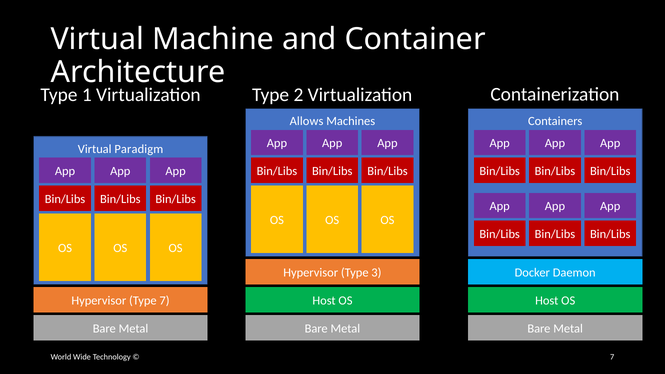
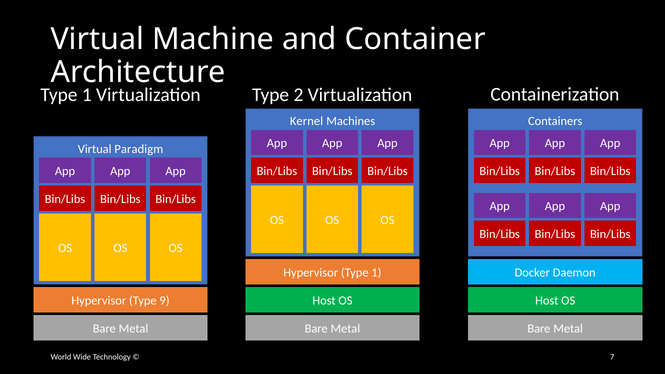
Allows: Allows -> Kernel (307, 121)
Hypervisor Type 3: 3 -> 1 (376, 273)
Type 7: 7 -> 9 (165, 301)
